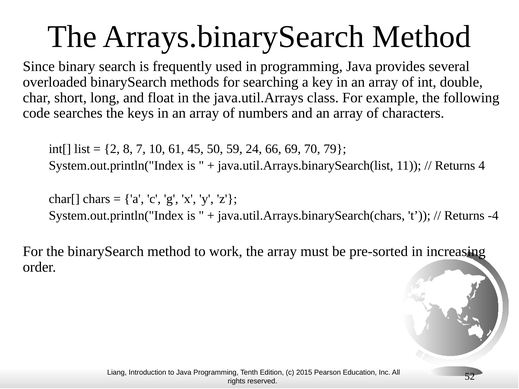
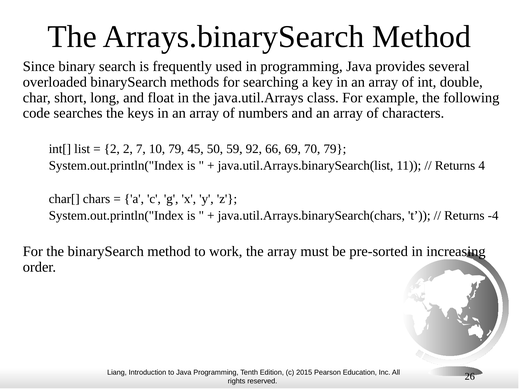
2 8: 8 -> 2 (128, 149)
10 61: 61 -> 79 (176, 149)
24: 24 -> 92 (254, 149)
52: 52 -> 26 (470, 377)
